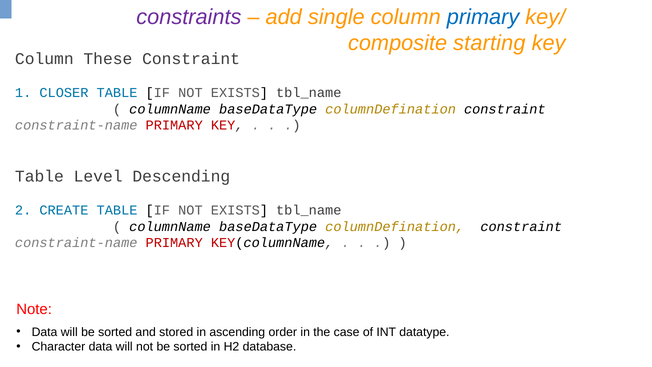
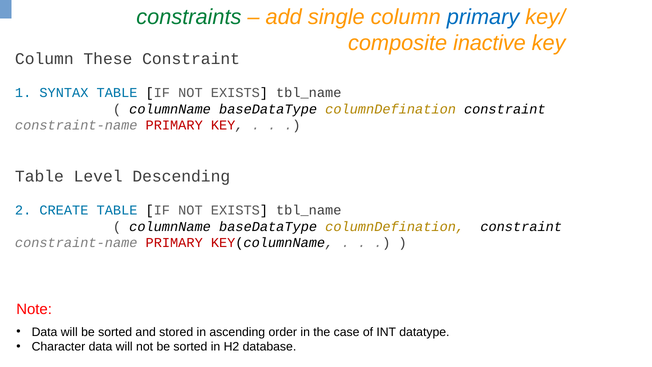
constraints colour: purple -> green (189, 17)
starting: starting -> inactive (489, 43)
CLOSER: CLOSER -> SYNTAX (64, 93)
